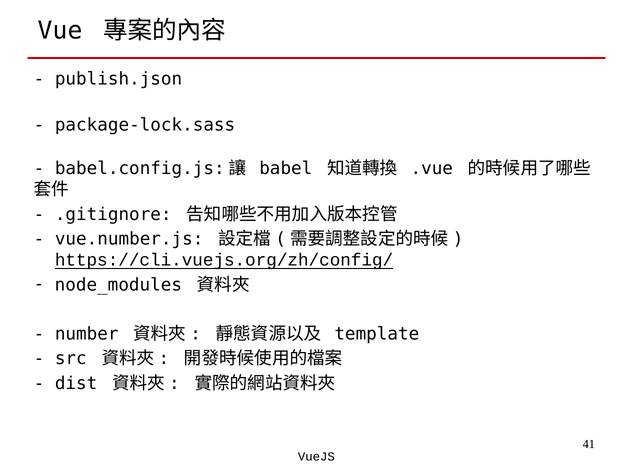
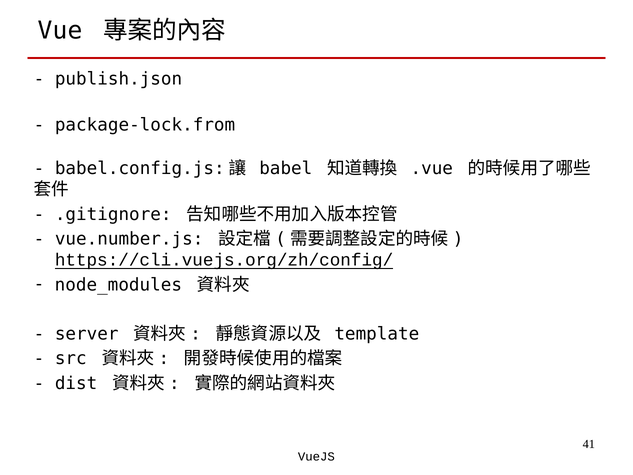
package-lock.sass: package-lock.sass -> package-lock.from (145, 125)
number: number -> server (87, 334)
